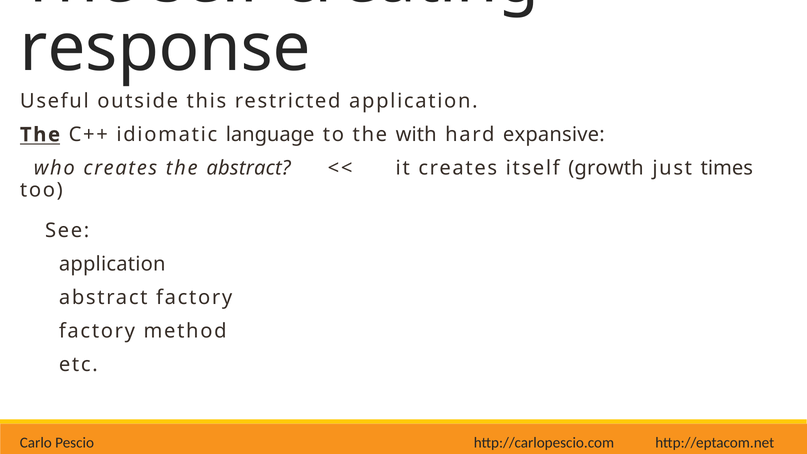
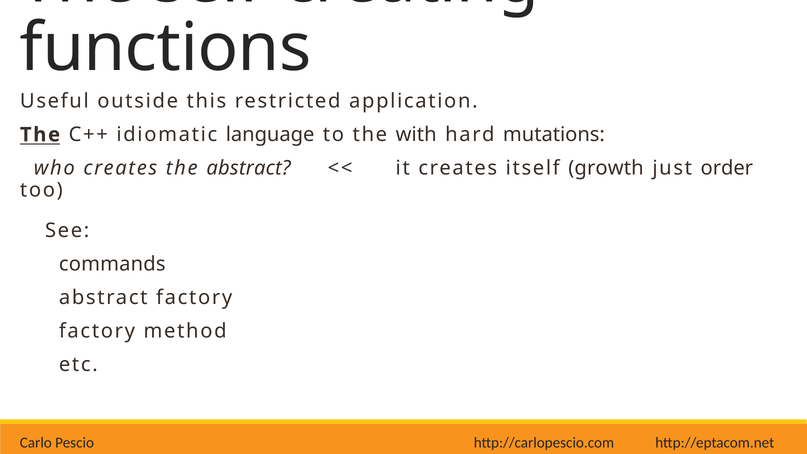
response: response -> functions (166, 48)
expansive: expansive -> mutations (554, 135)
times: times -> order (727, 168)
application: application -> commands (112, 264)
